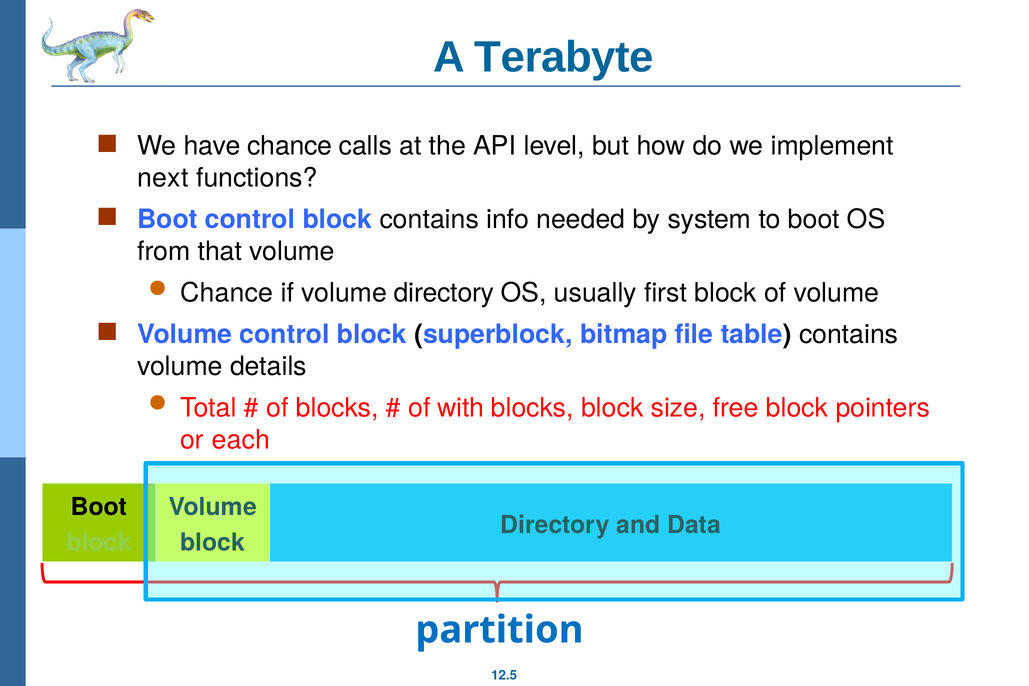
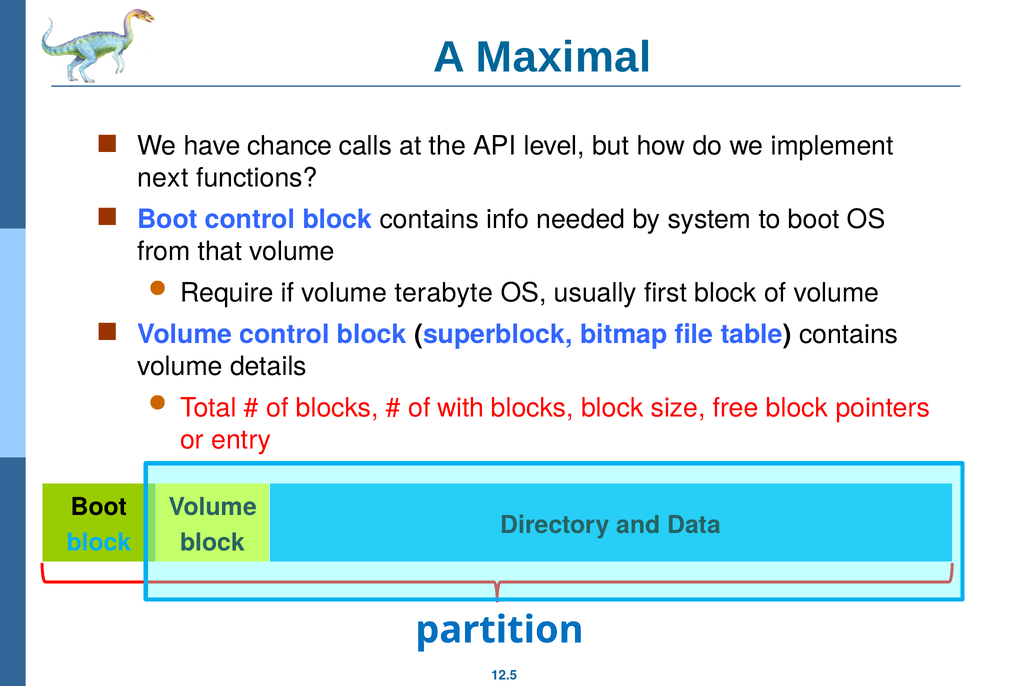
Terabyte: Terabyte -> Maximal (564, 57)
Chance: Chance -> Require (227, 293)
volume directory: directory -> terabyte (444, 293)
each: each -> entry (241, 440)
block colour: light green -> light blue (99, 543)
